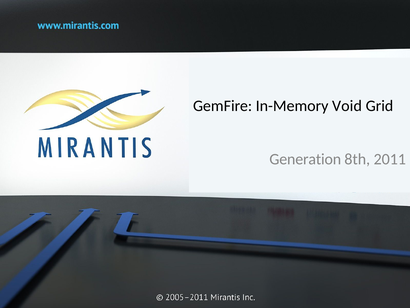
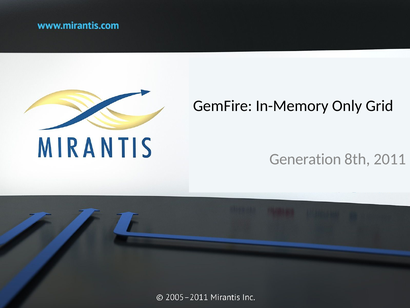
Void: Void -> Only (347, 106)
